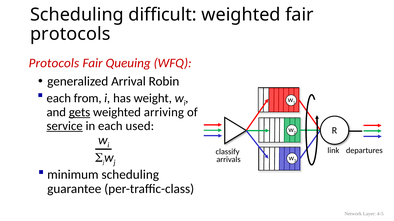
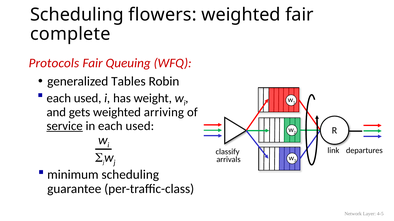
difficult: difficult -> flowers (163, 15)
protocols: protocols -> complete (70, 34)
Arrival: Arrival -> Tables (128, 81)
from: from -> used (88, 98)
gets underline: present -> none (80, 112)
